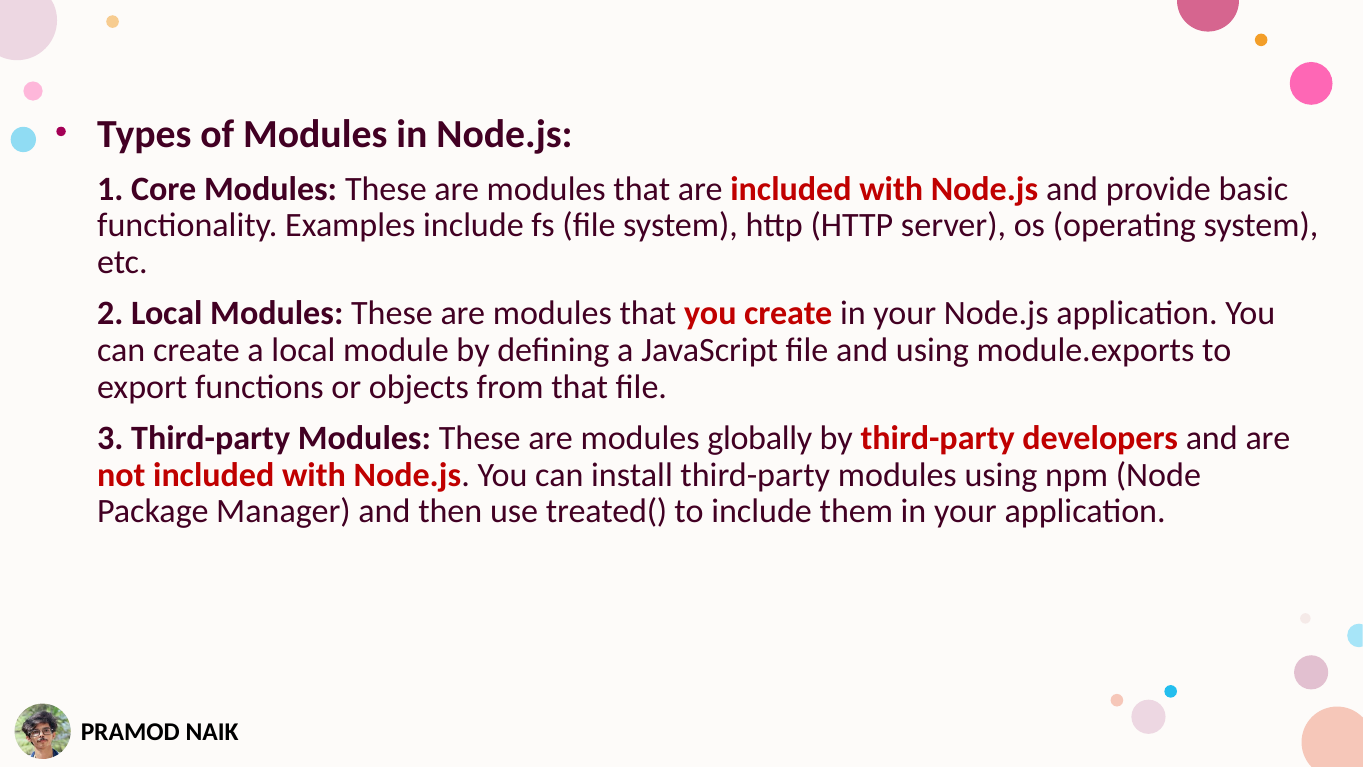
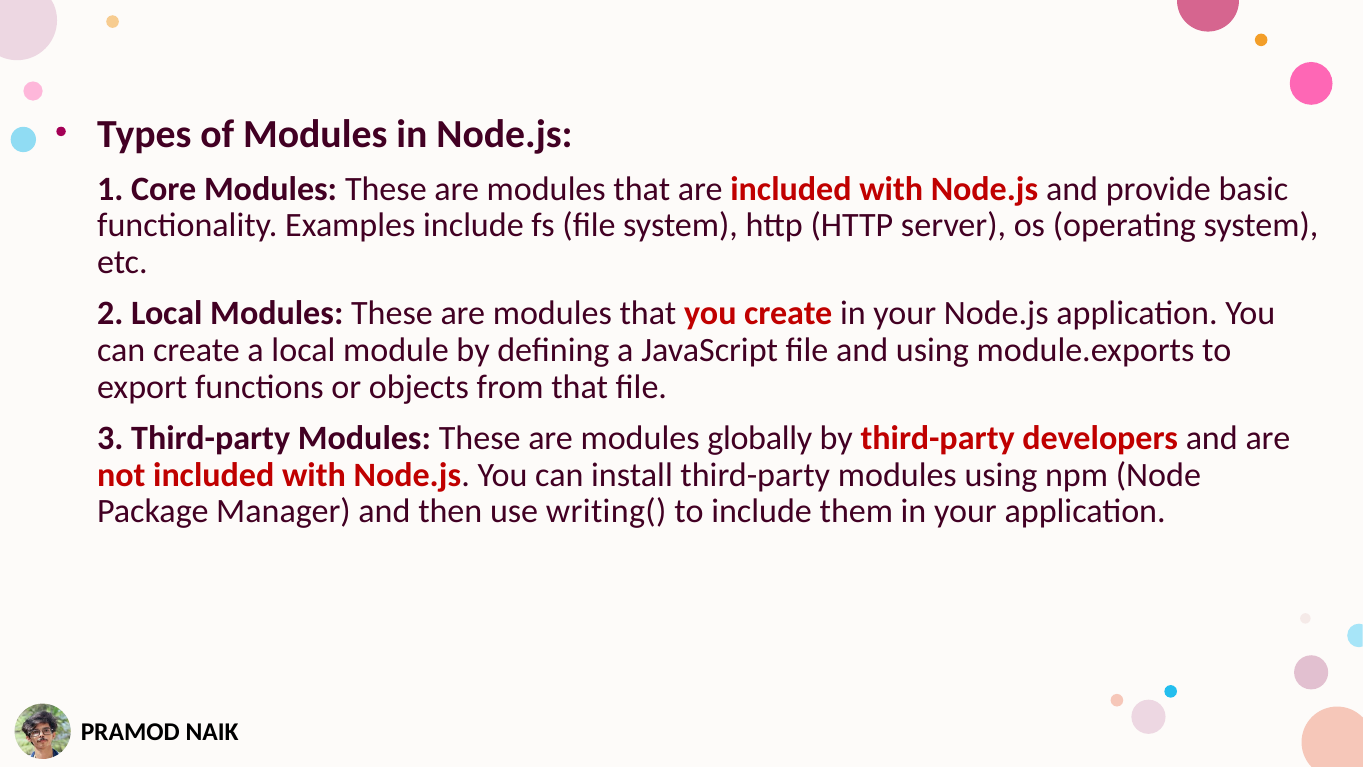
treated(: treated( -> writing( (606, 511)
